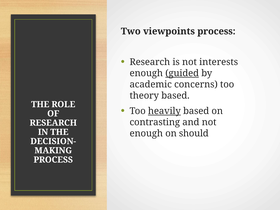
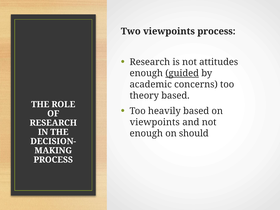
interests: interests -> attitudes (219, 62)
heavily underline: present -> none (164, 111)
contrasting: contrasting -> viewpoints (155, 122)
